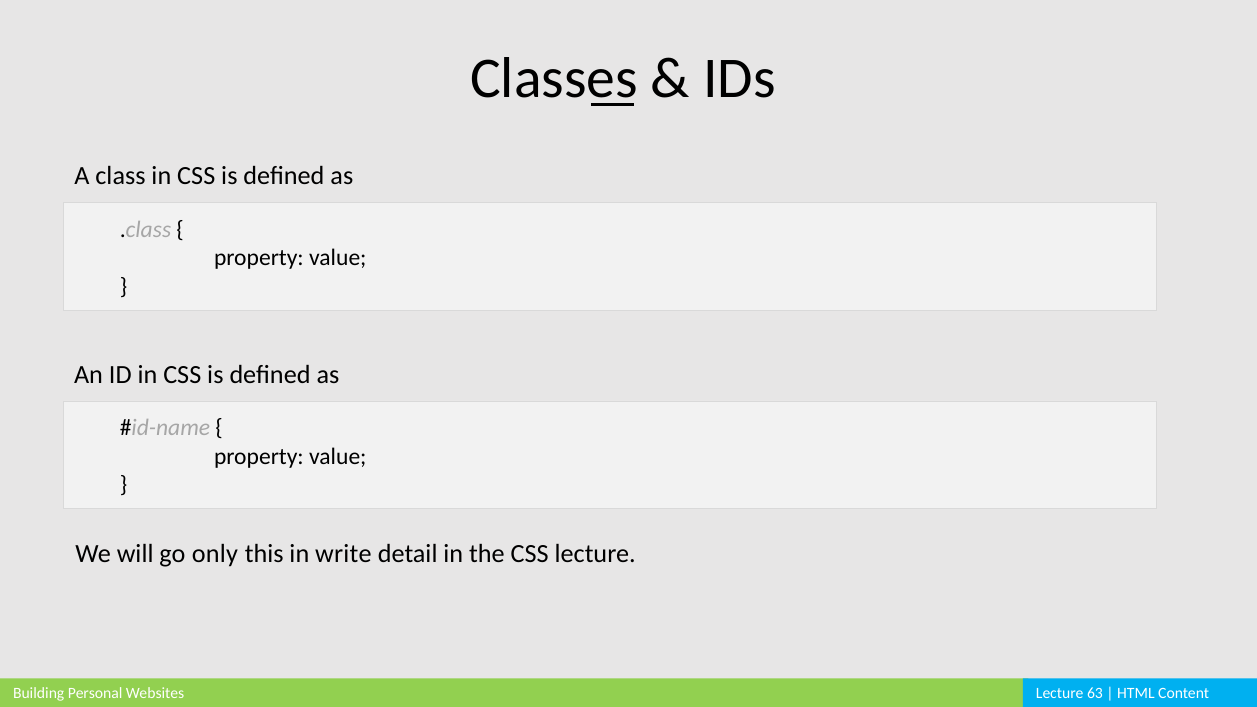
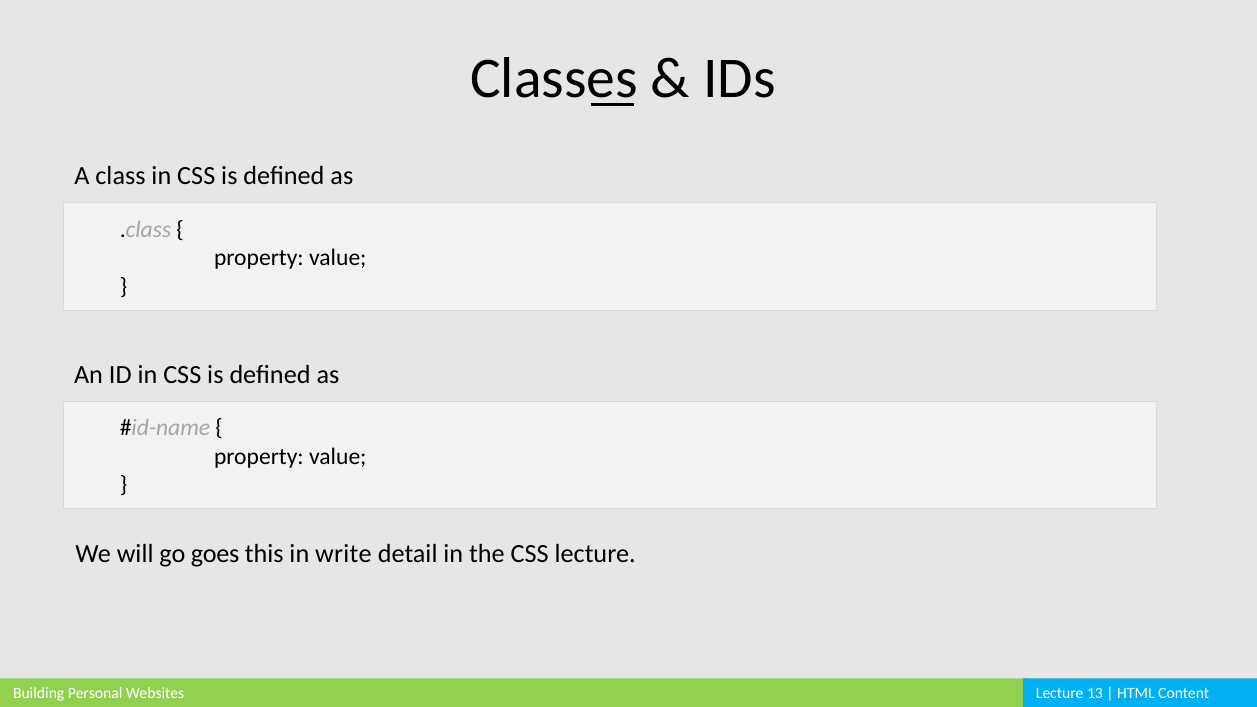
only: only -> goes (215, 554)
63: 63 -> 13 (1095, 693)
